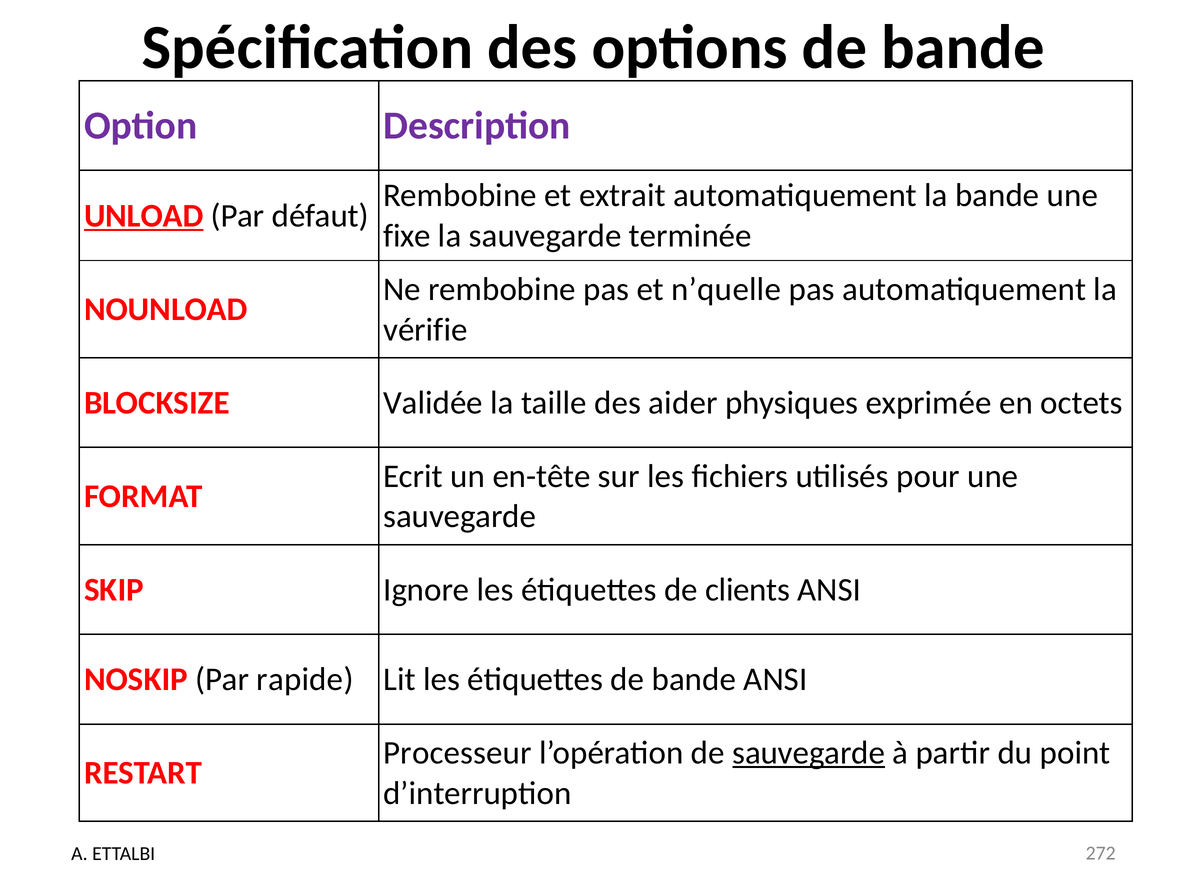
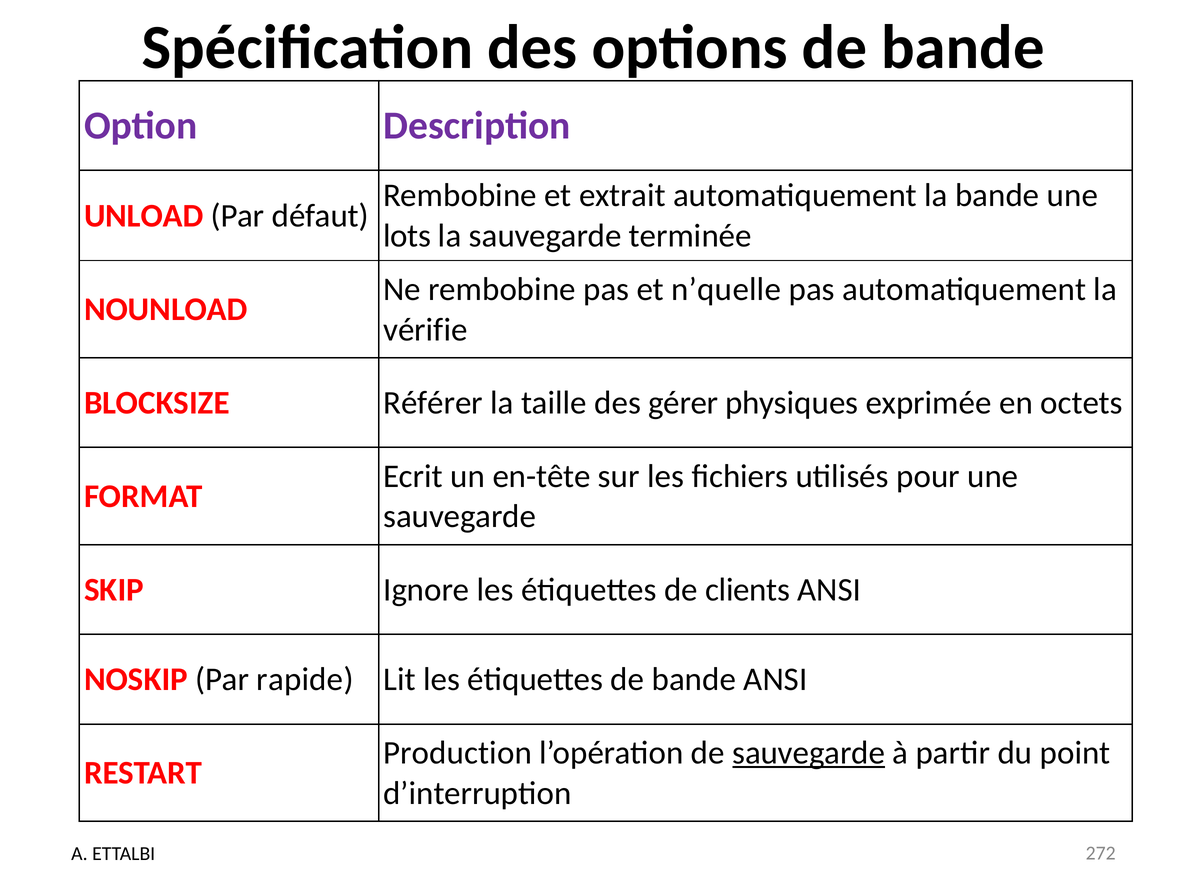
UNLOAD underline: present -> none (144, 216)
fixe: fixe -> lots (407, 236)
Validée: Validée -> Référer (433, 403)
aider: aider -> gérer (683, 403)
Processeur: Processeur -> Production (458, 752)
